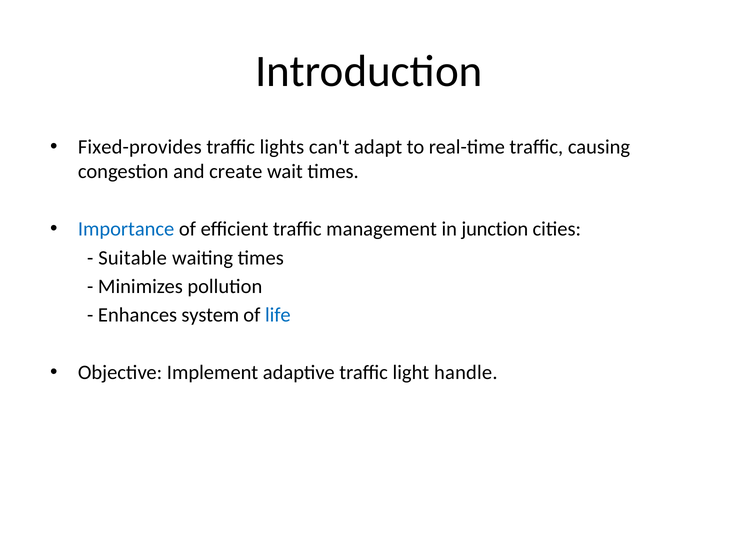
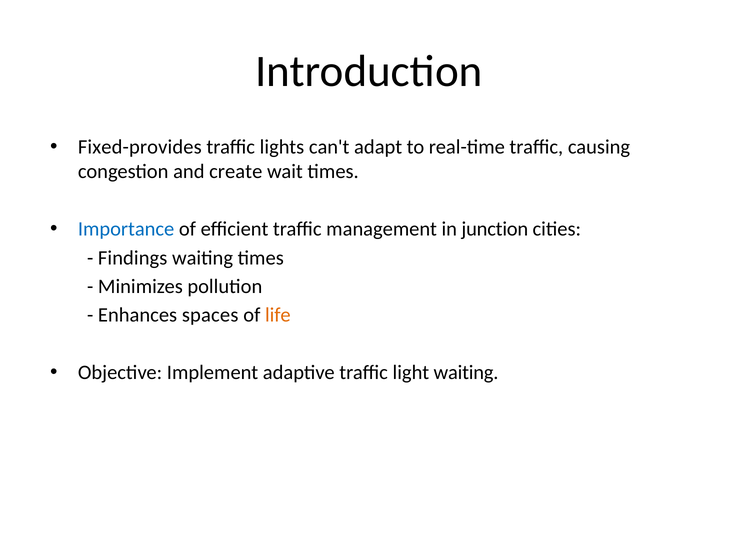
Suitable: Suitable -> Findings (133, 258)
system: system -> spaces (210, 315)
life colour: blue -> orange (278, 315)
light handle: handle -> waiting (466, 373)
